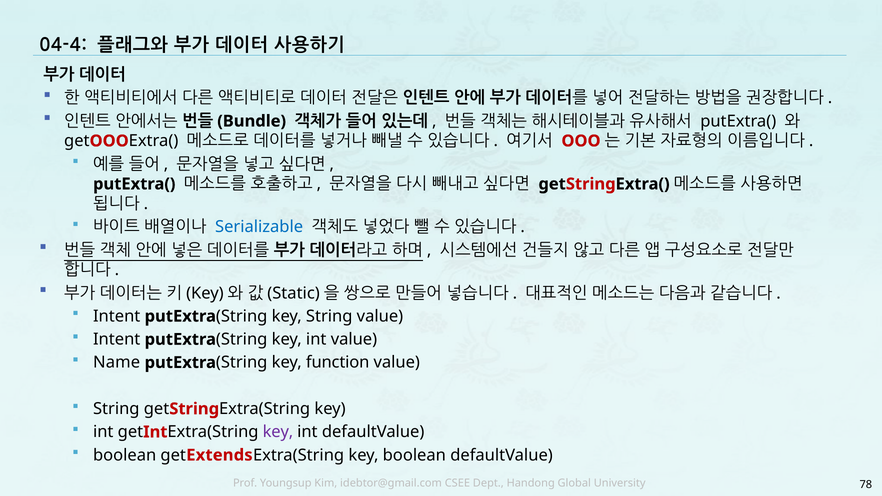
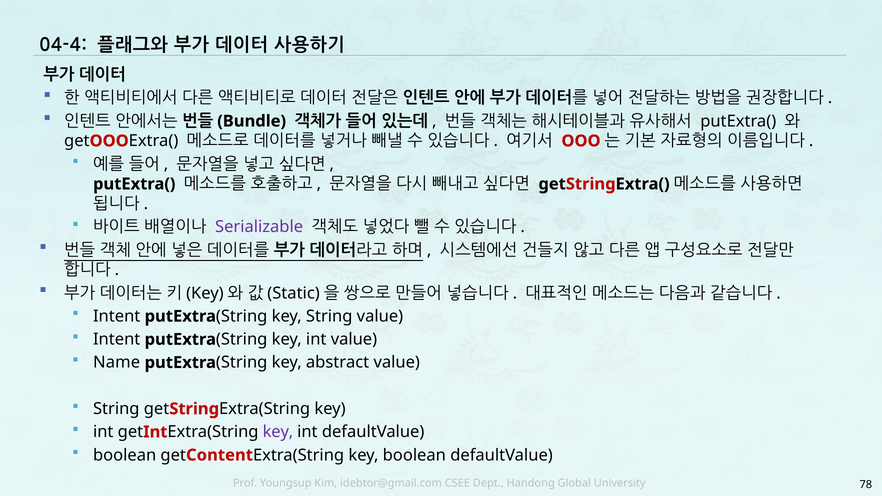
Serializable colour: blue -> purple (259, 227)
function: function -> abstract (338, 363)
Extends: Extends -> Content (219, 455)
